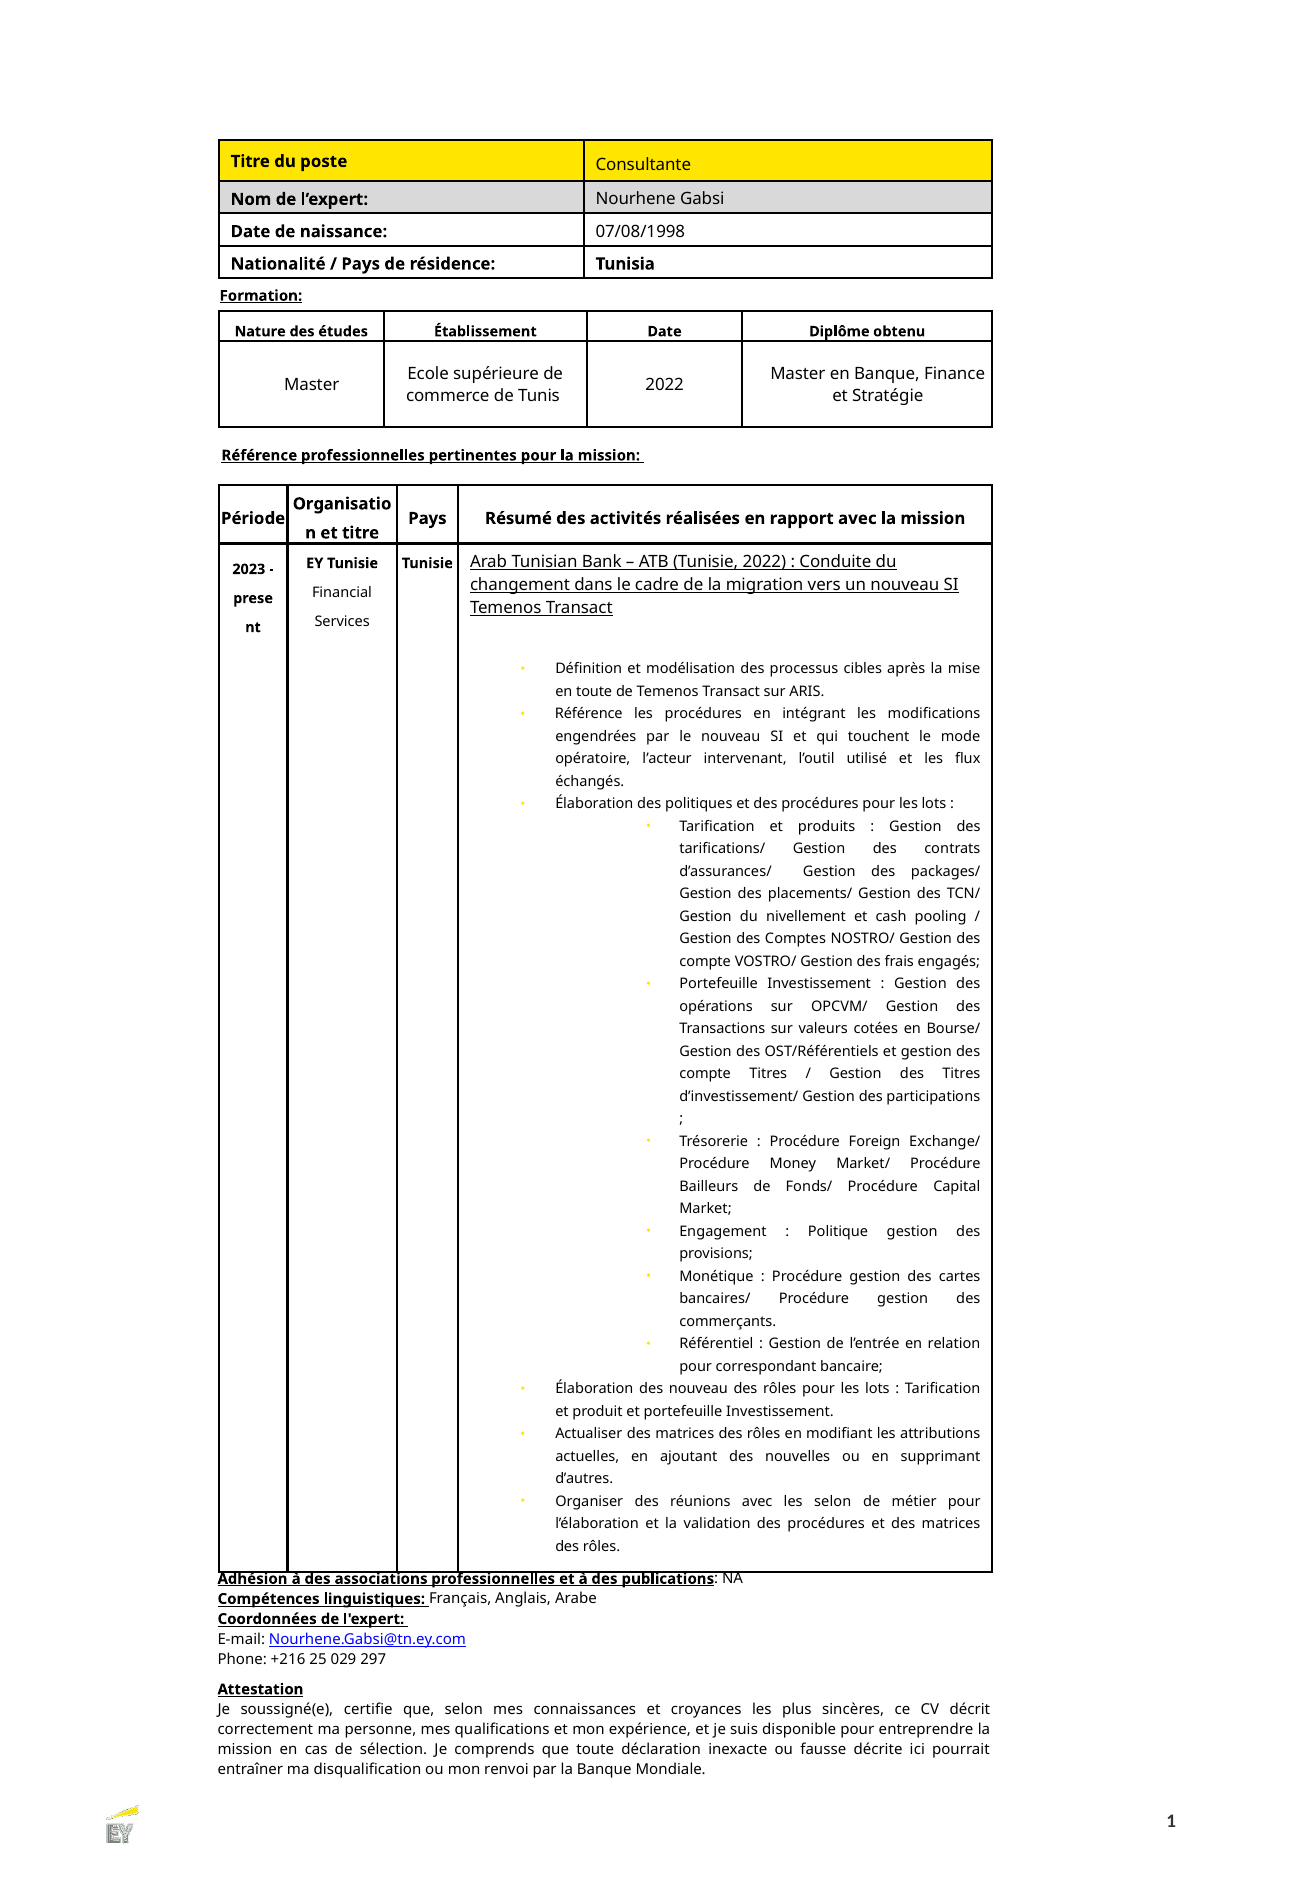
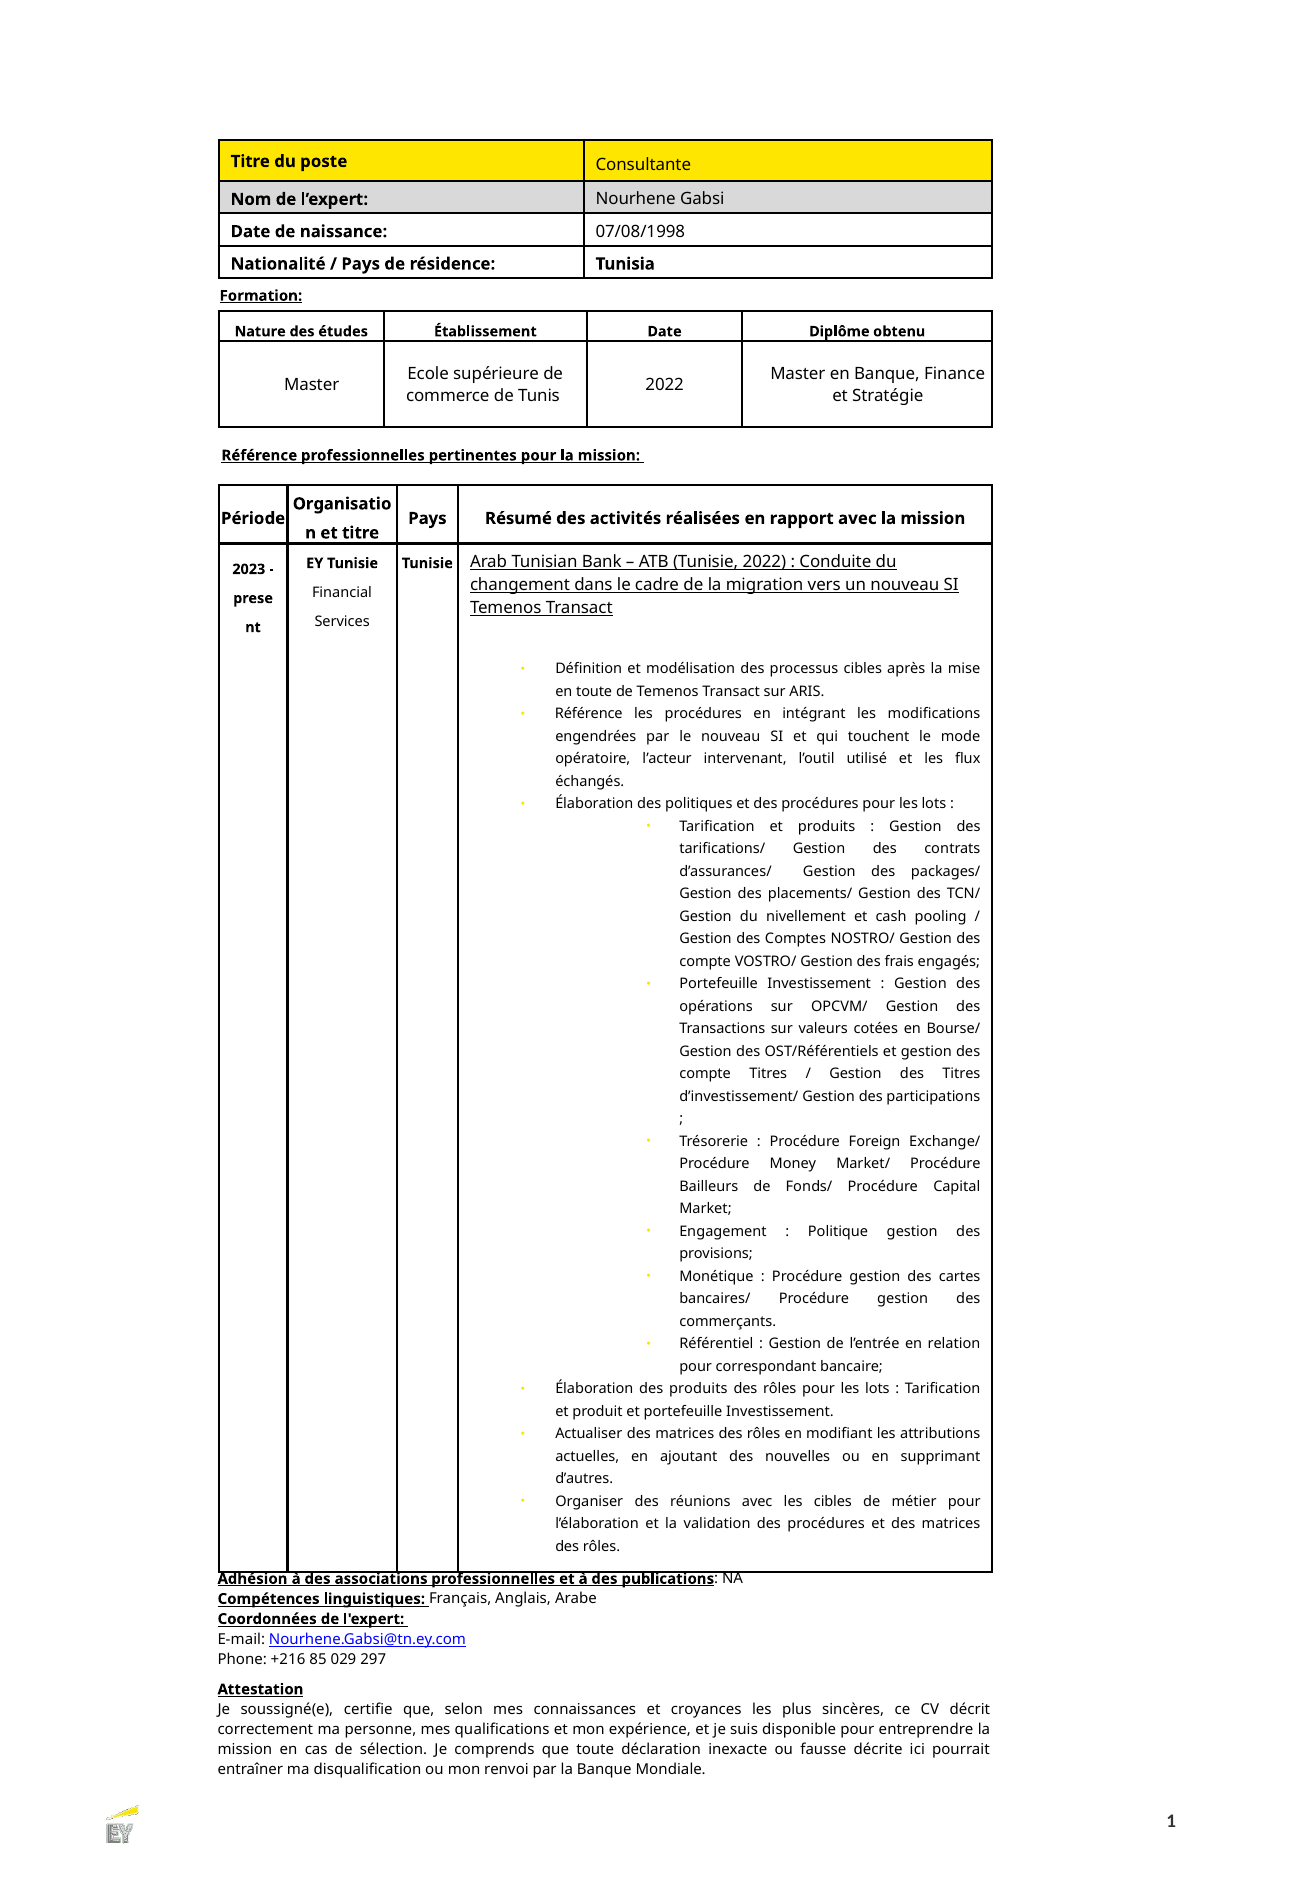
des nouveau: nouveau -> produits (698, 1389)
les selon: selon -> cibles (833, 1502)
25: 25 -> 85 (318, 1659)
